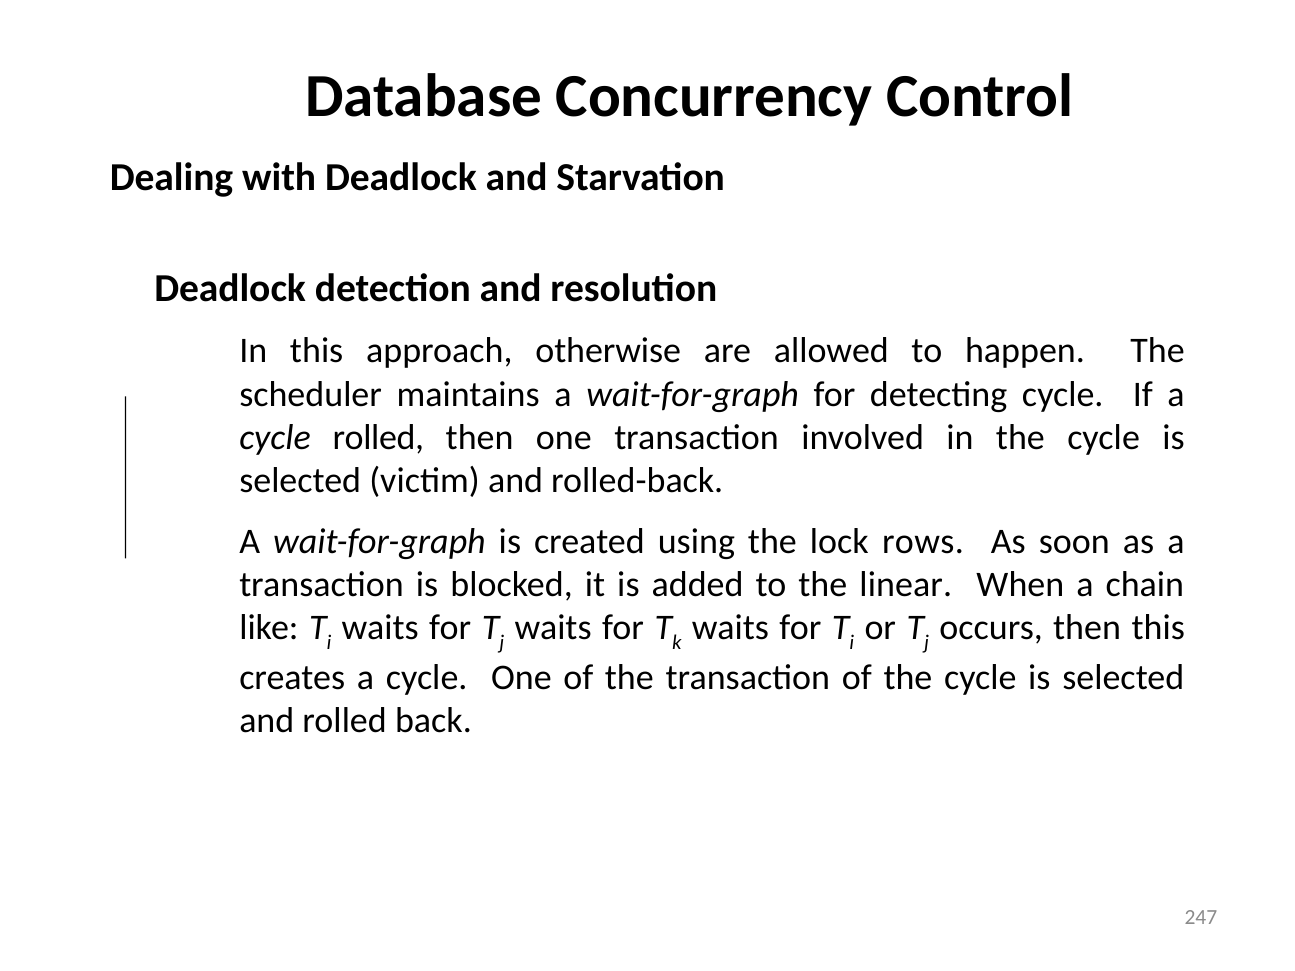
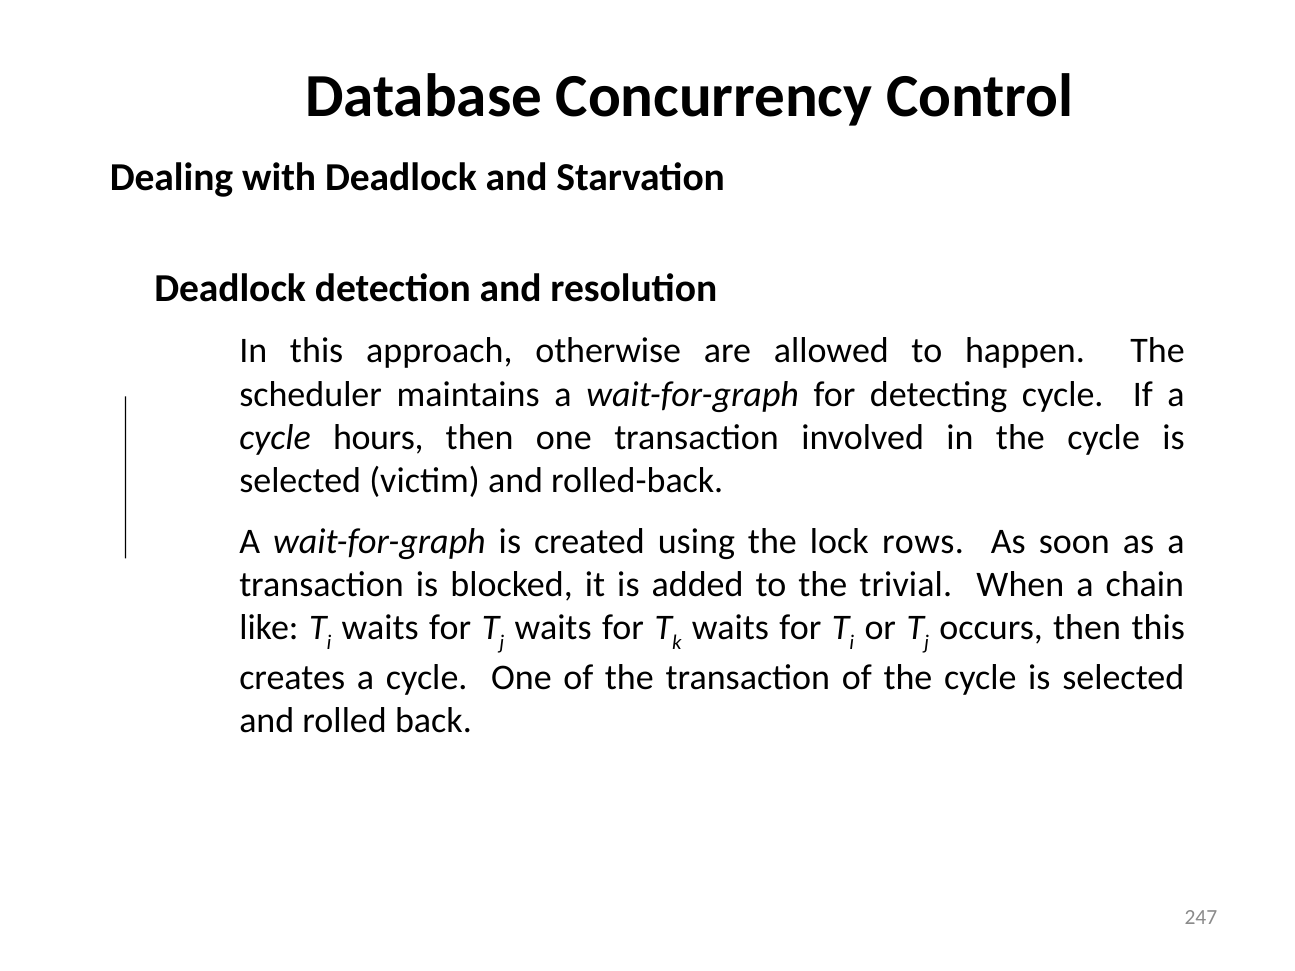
cycle rolled: rolled -> hours (378, 438)
linear: linear -> trivial (906, 585)
